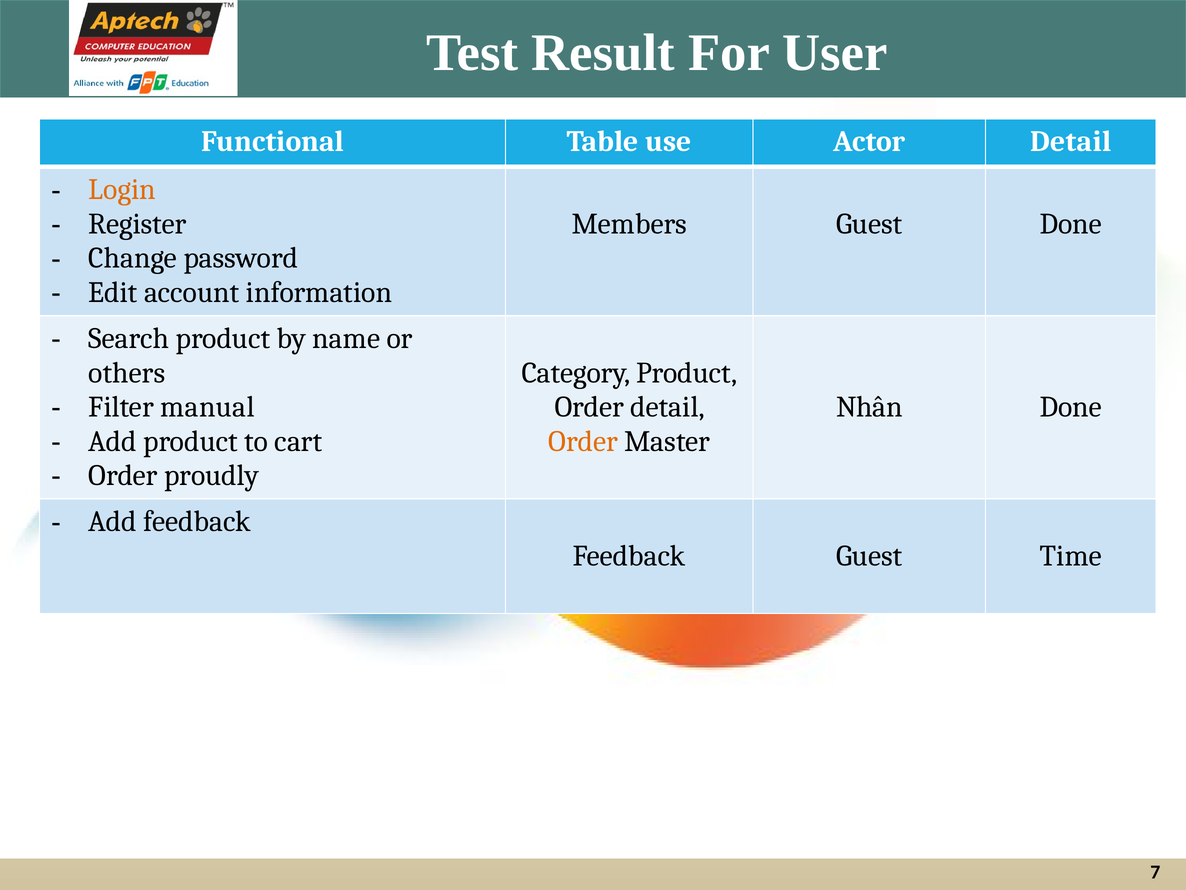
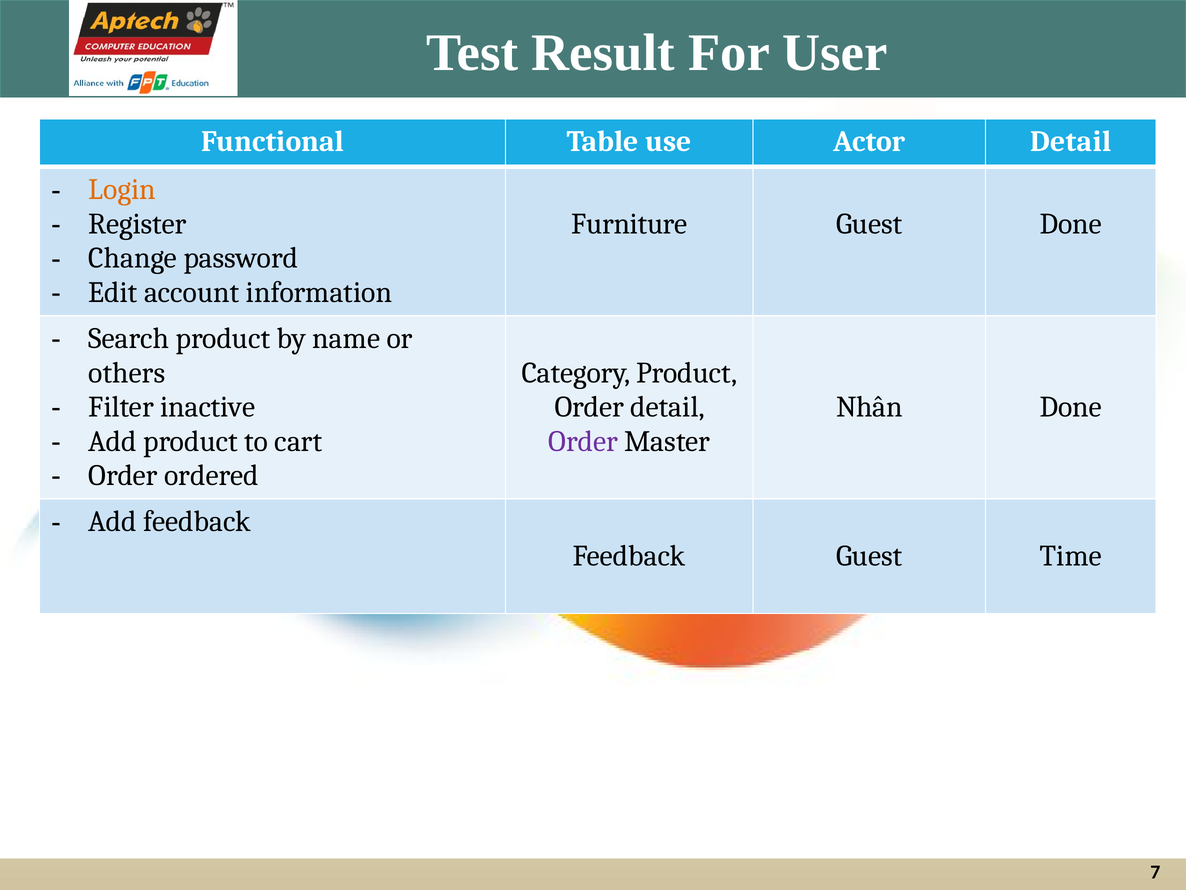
Members: Members -> Furniture (629, 224)
manual: manual -> inactive (208, 407)
Order colour: orange -> purple (583, 441)
proudly: proudly -> ordered (211, 475)
